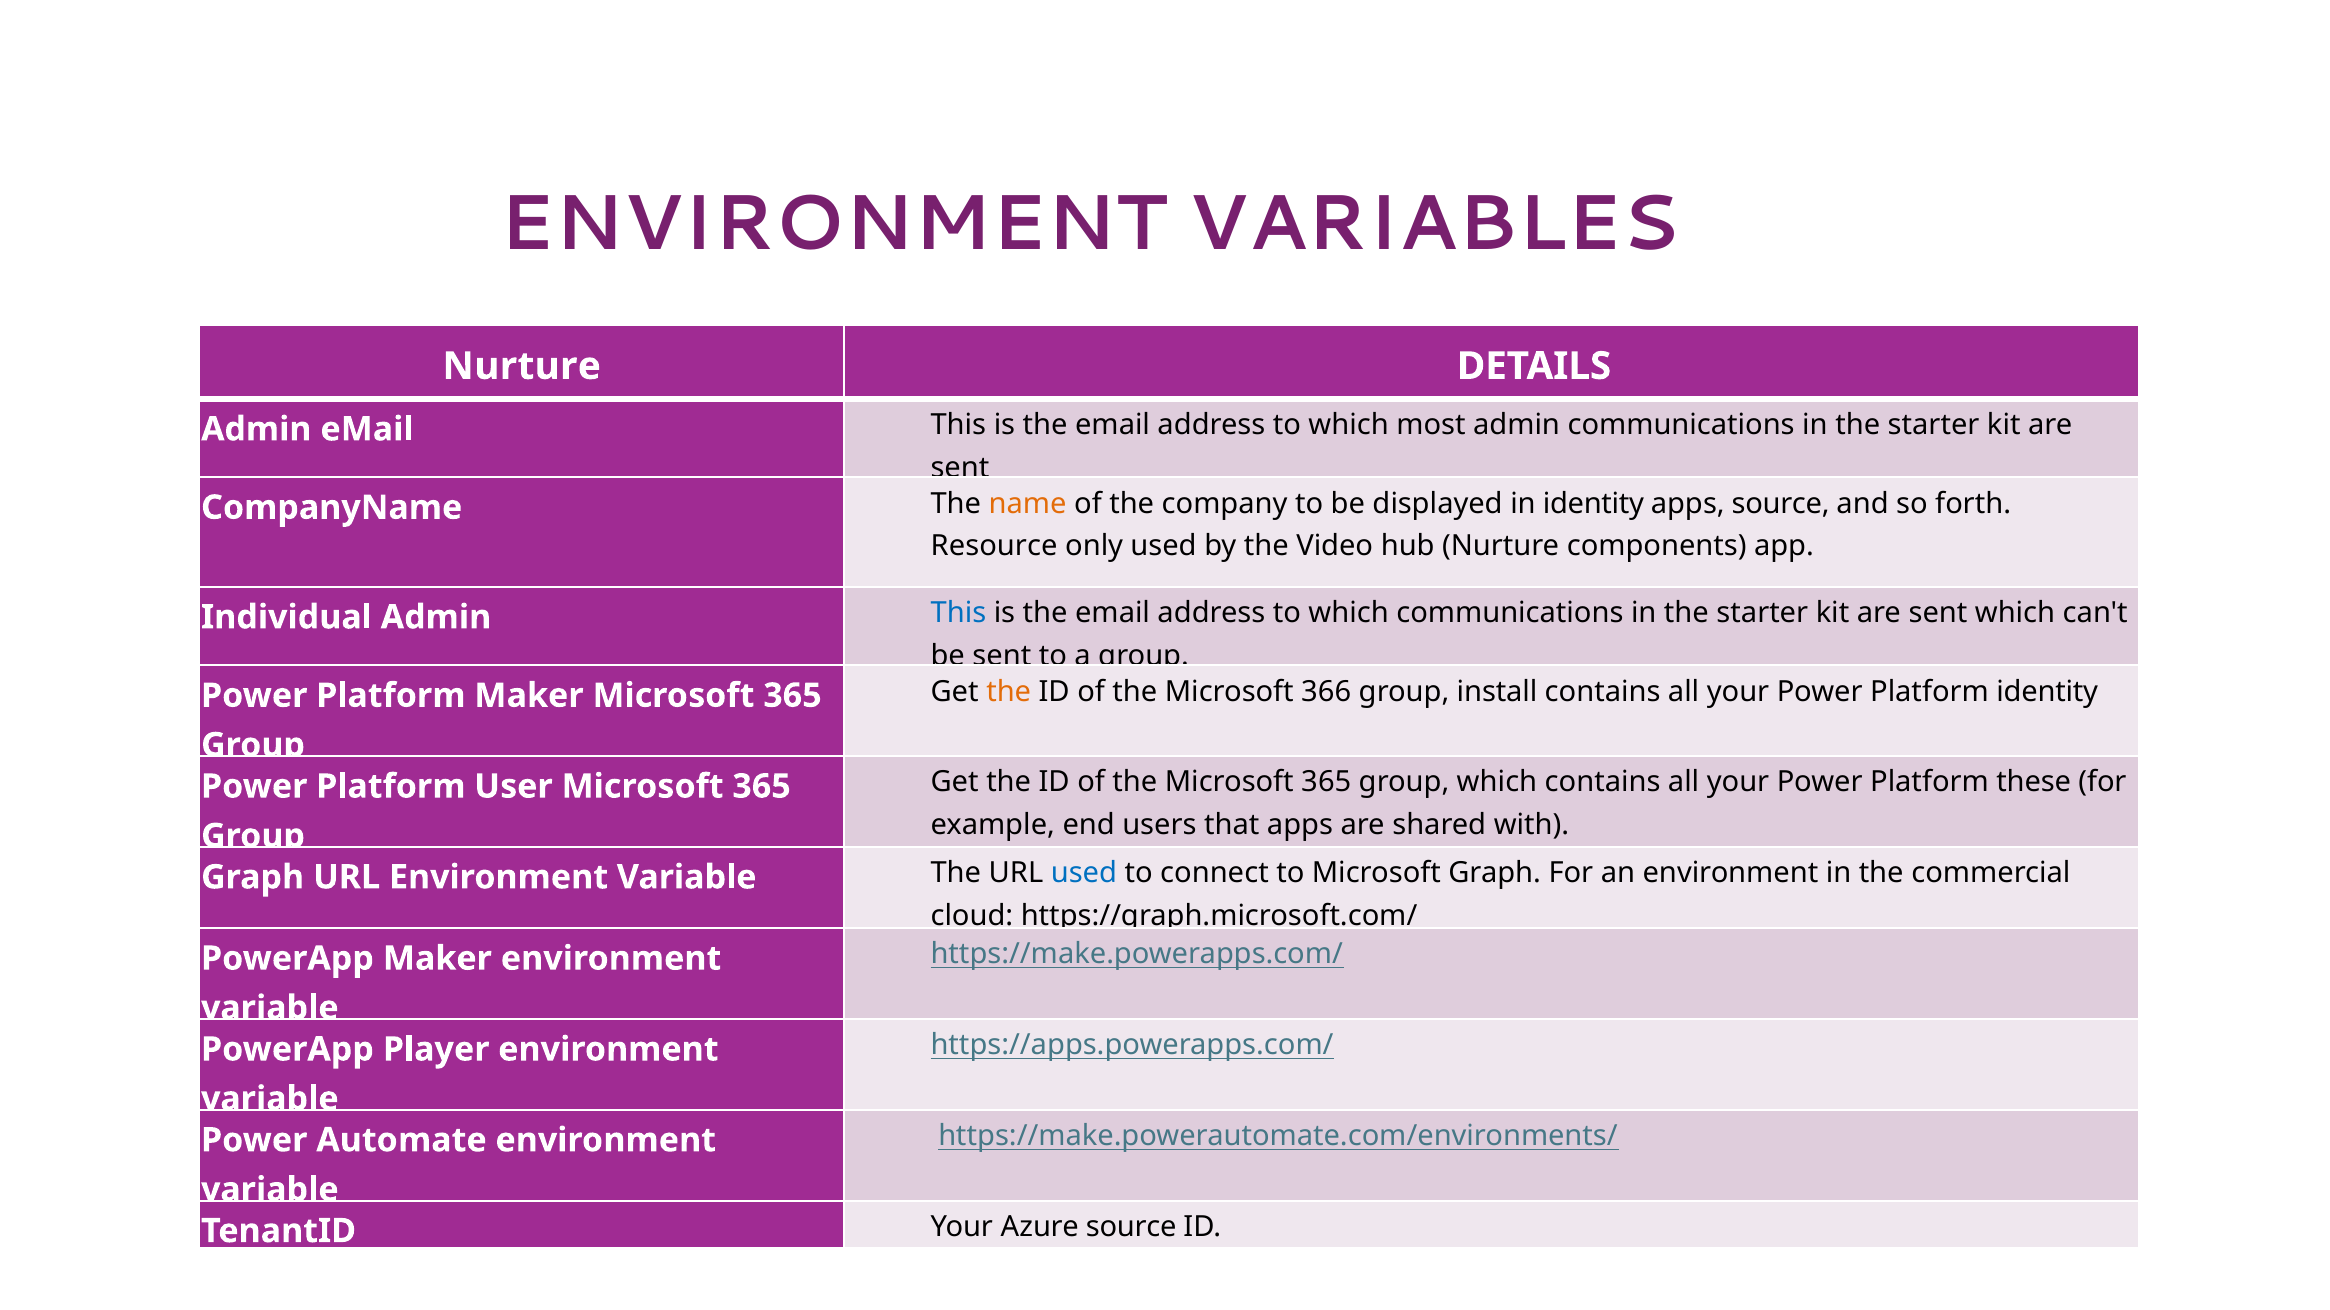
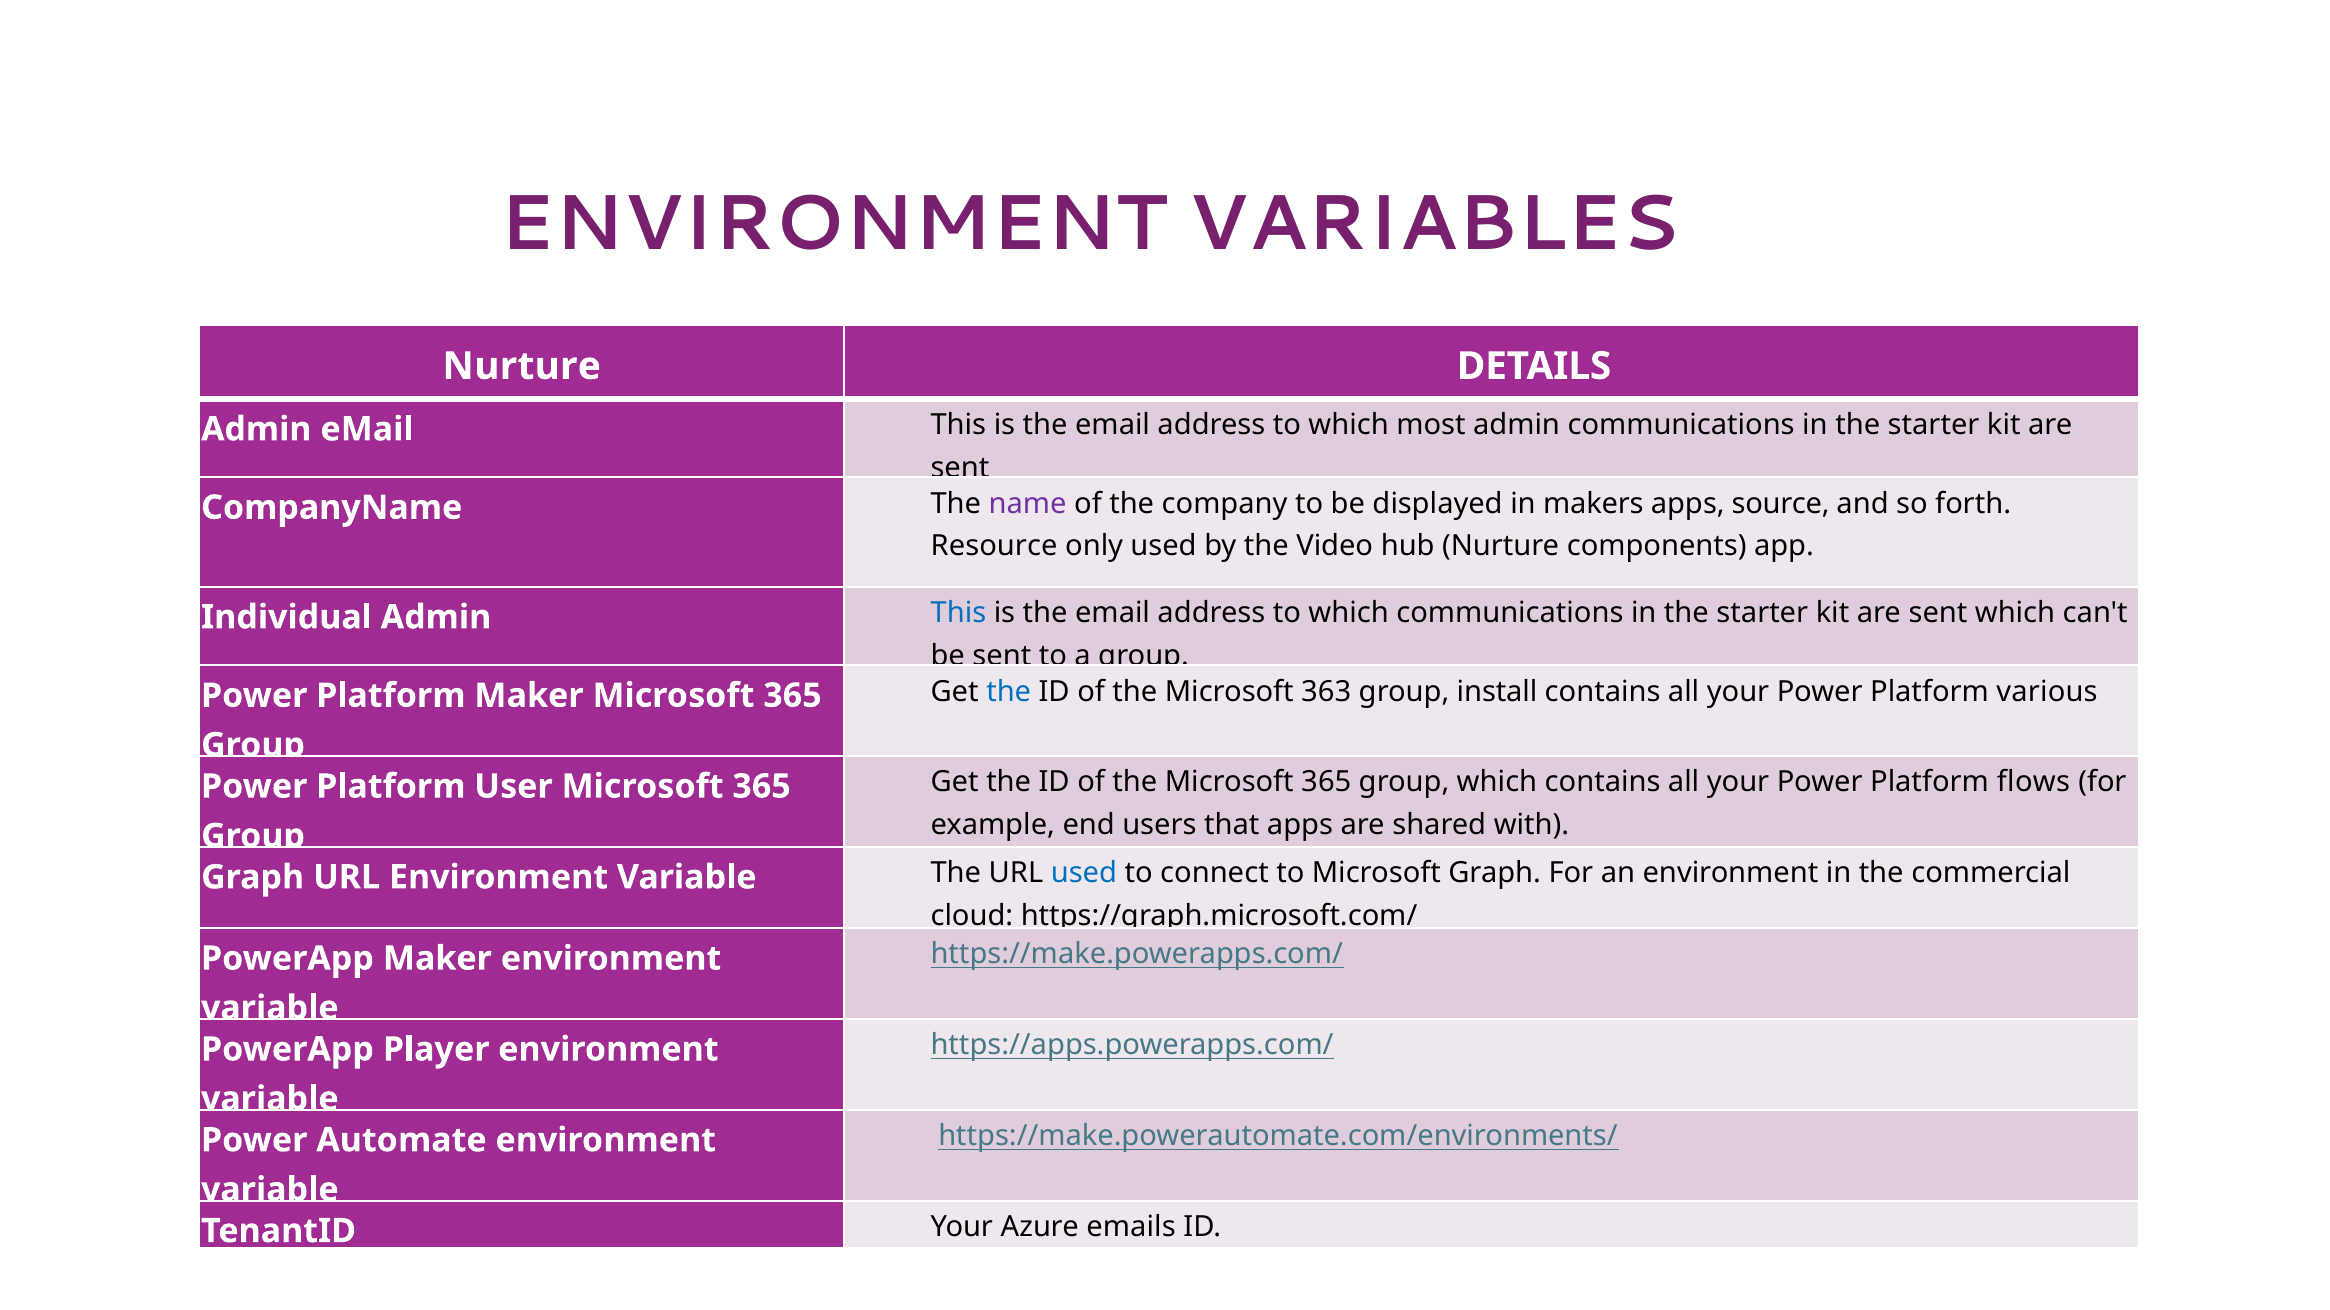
name colour: orange -> purple (1028, 504)
in identity: identity -> makers (1593, 504)
the colour: orange -> blue (1009, 692)
366: 366 -> 363 (1326, 692)
Platform identity: identity -> various (2047, 692)
these: these -> flows (2033, 783)
Azure source: source -> emails (1131, 1227)
